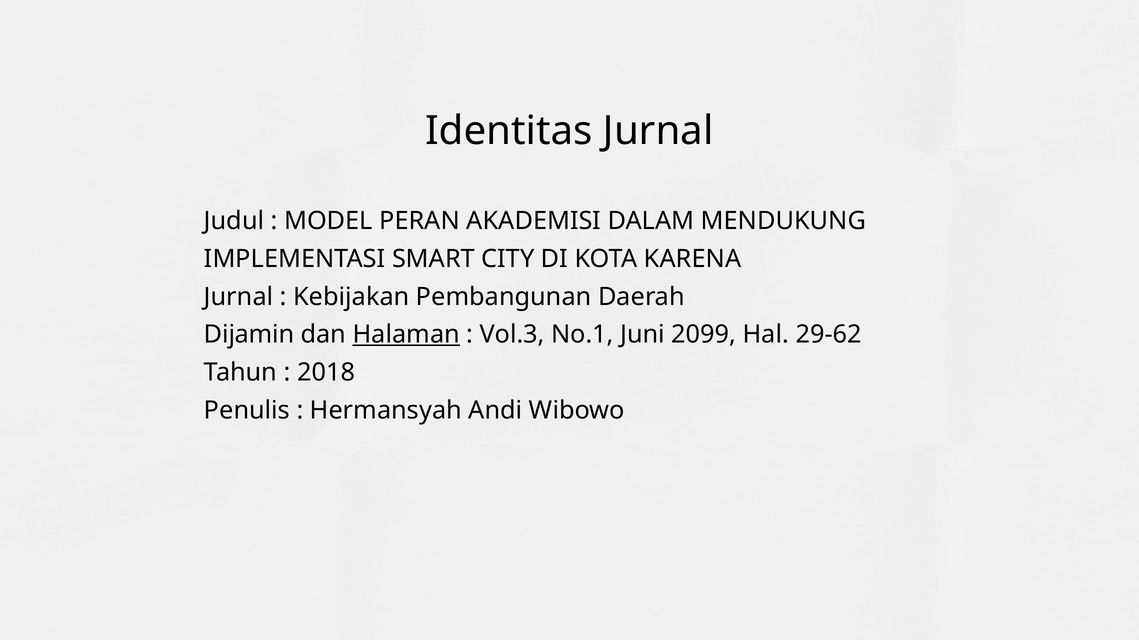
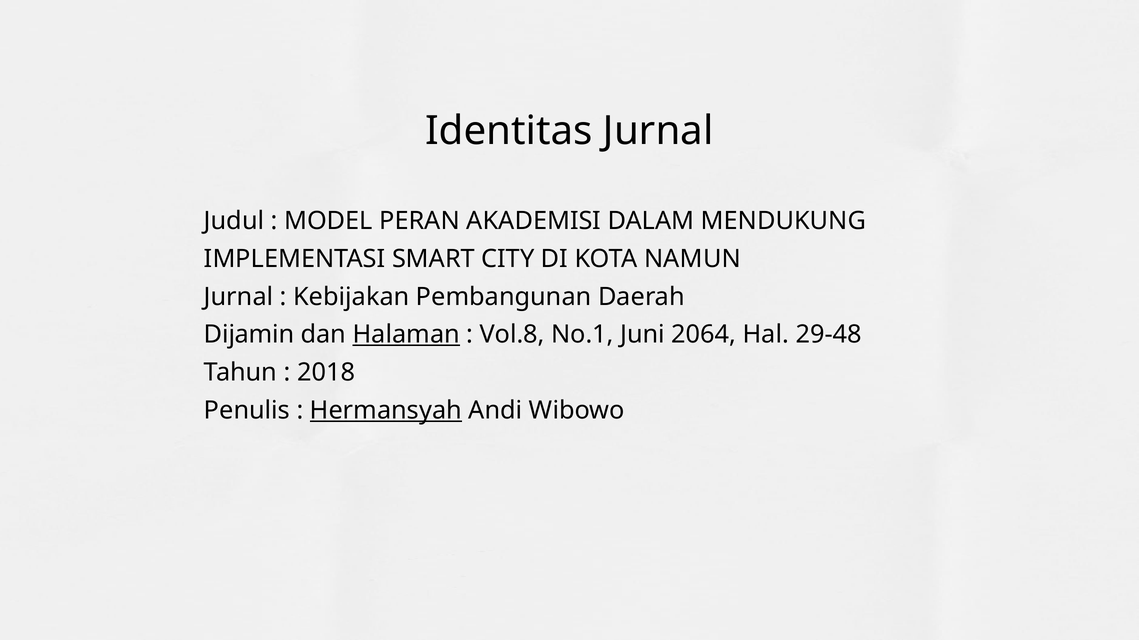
KARENA: KARENA -> NAMUN (693, 259)
Vol.3: Vol.3 -> Vol.8 (512, 335)
2099: 2099 -> 2064 (704, 335)
29-62: 29-62 -> 29-48 (829, 335)
Hermansyah underline: none -> present (386, 411)
